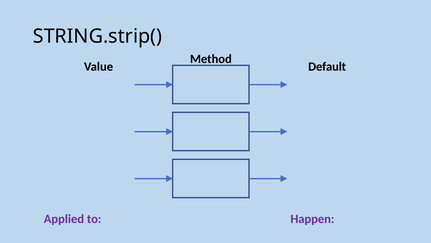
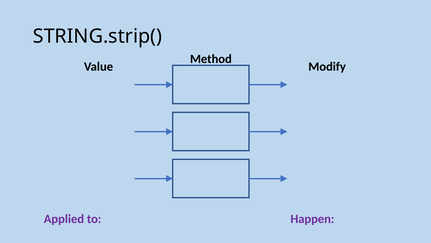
Default: Default -> Modify (327, 66)
